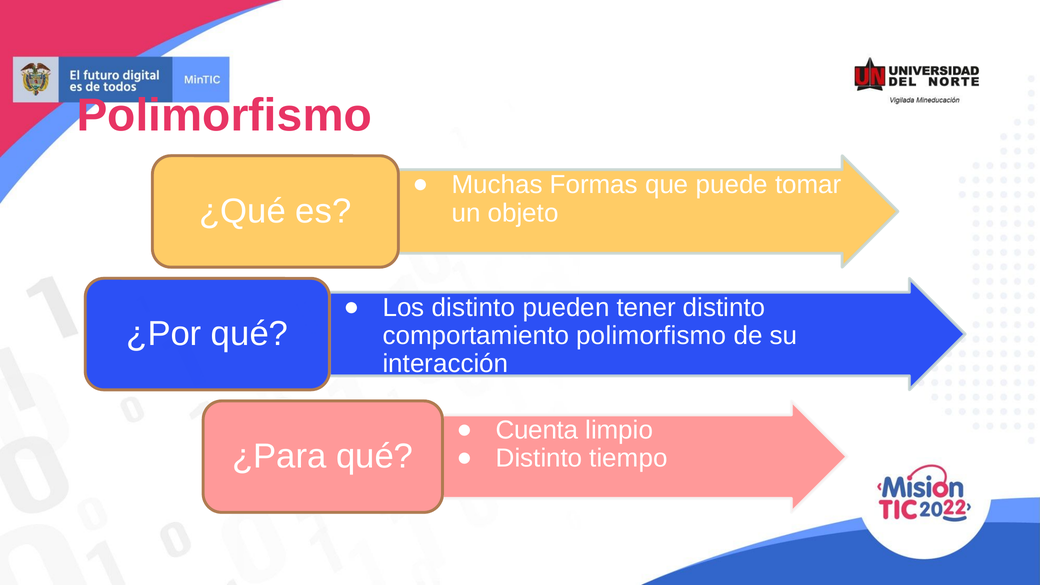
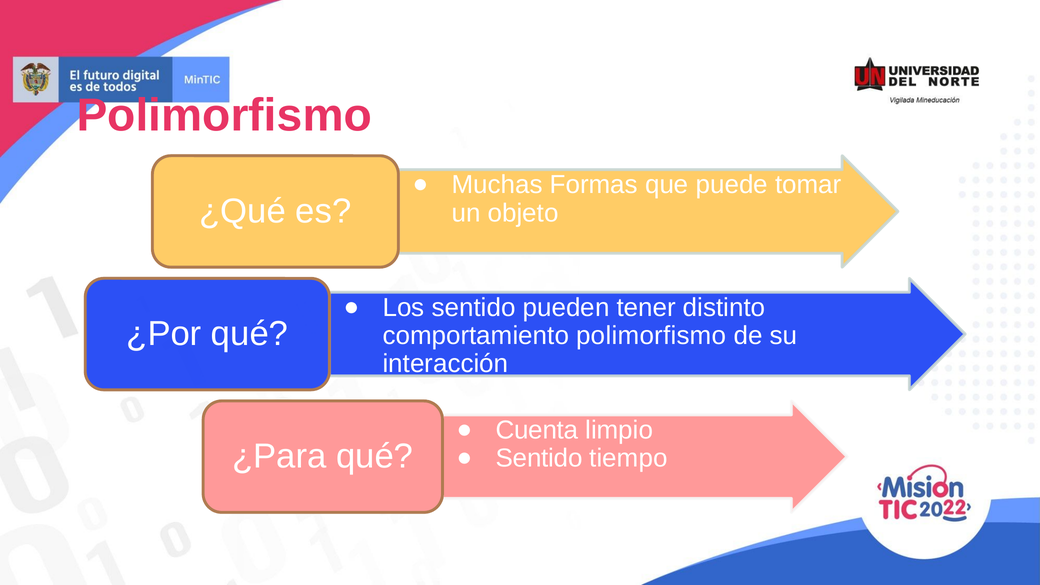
Los distinto: distinto -> sentido (474, 307)
Distinto: Distinto -> Sentido (539, 458)
